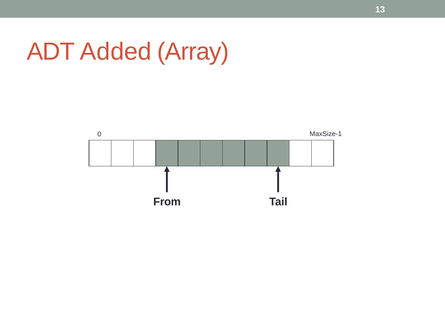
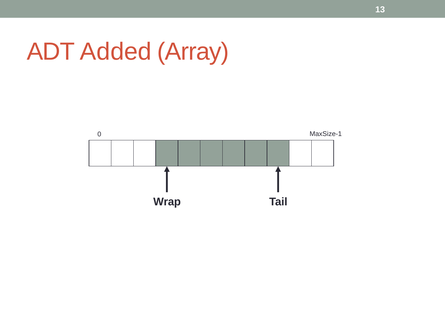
From: From -> Wrap (167, 202)
